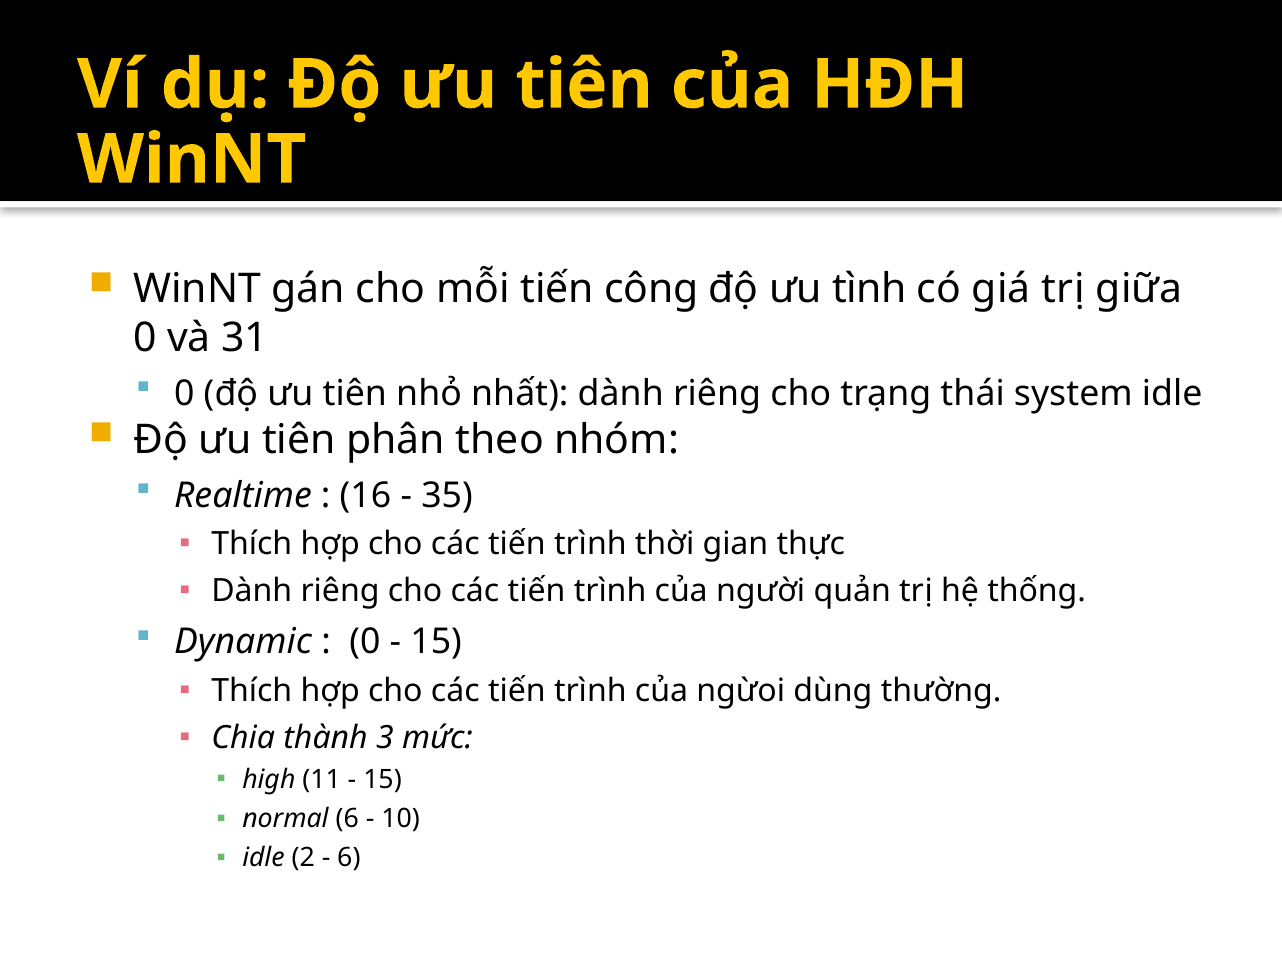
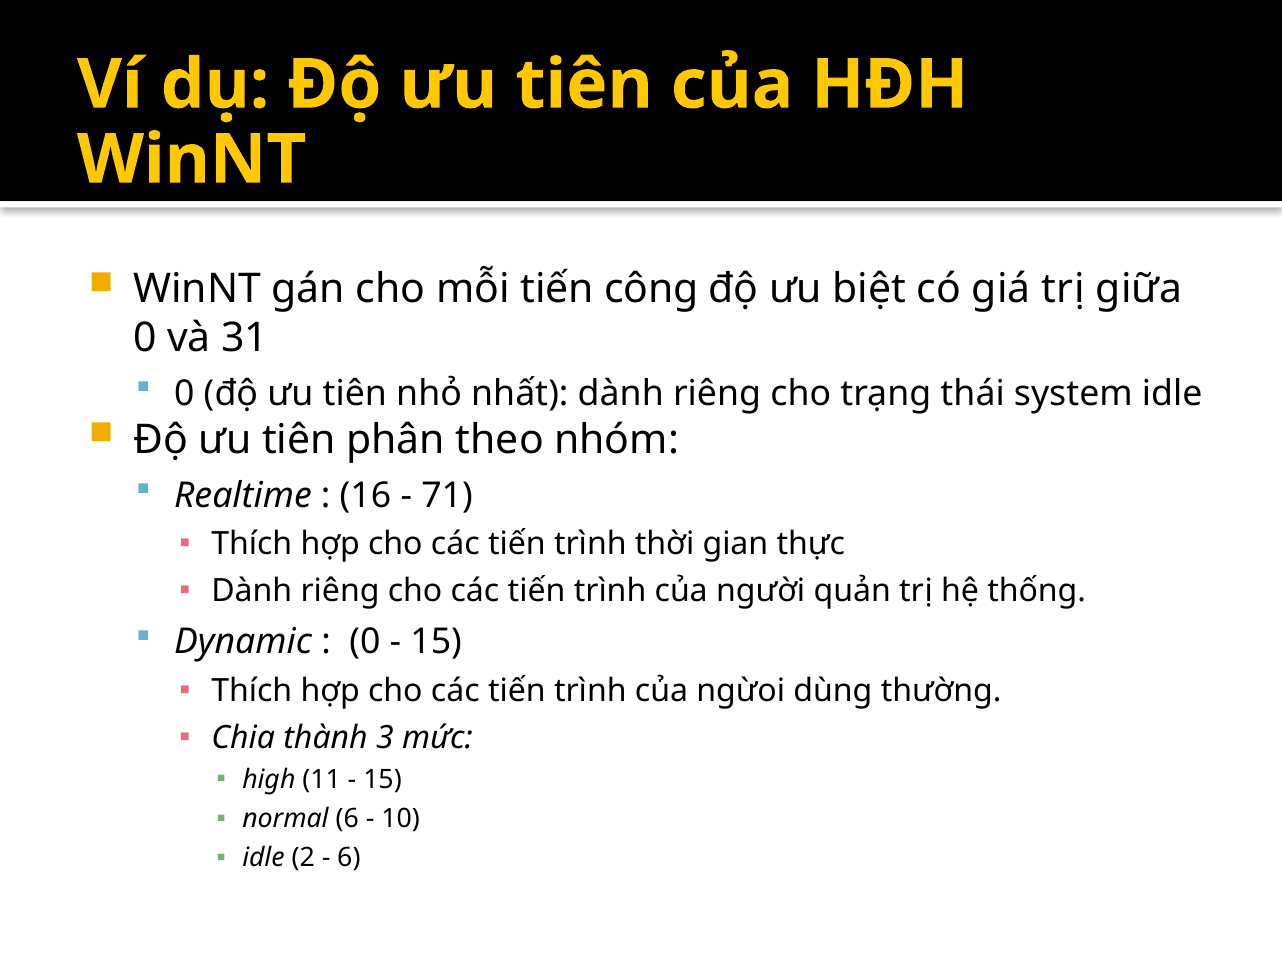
tình: tình -> biệt (869, 289)
35: 35 -> 71 (447, 496)
